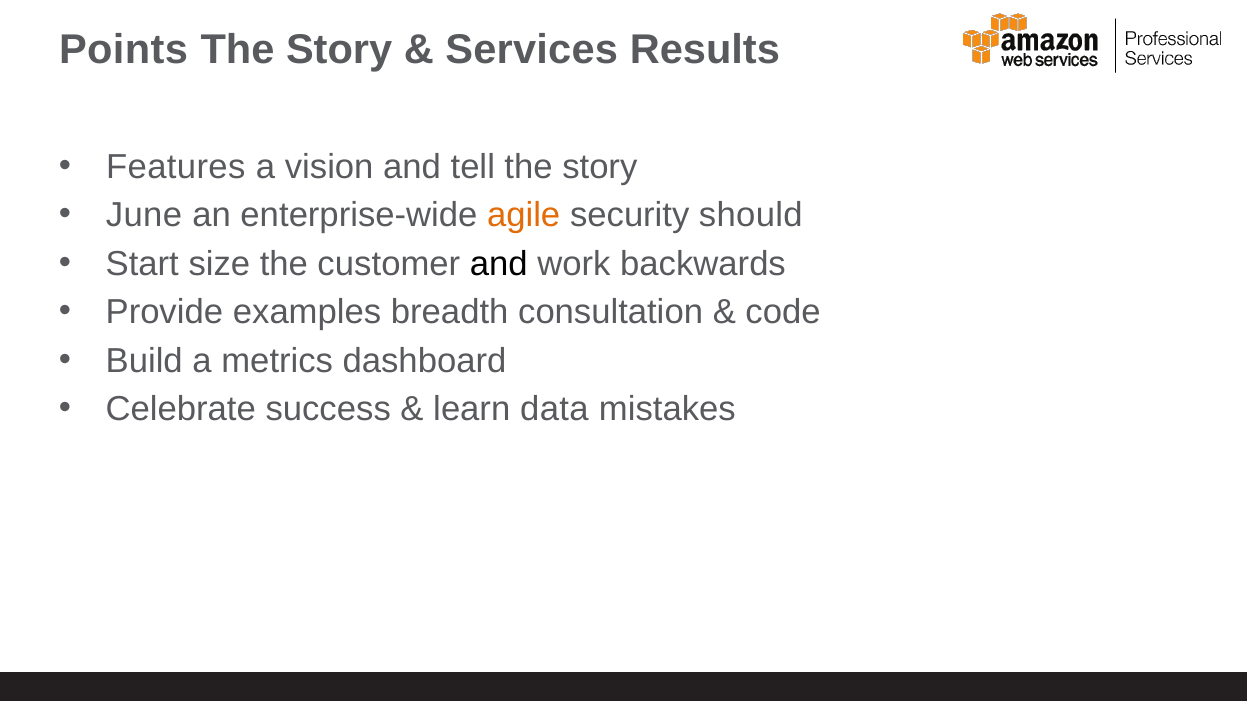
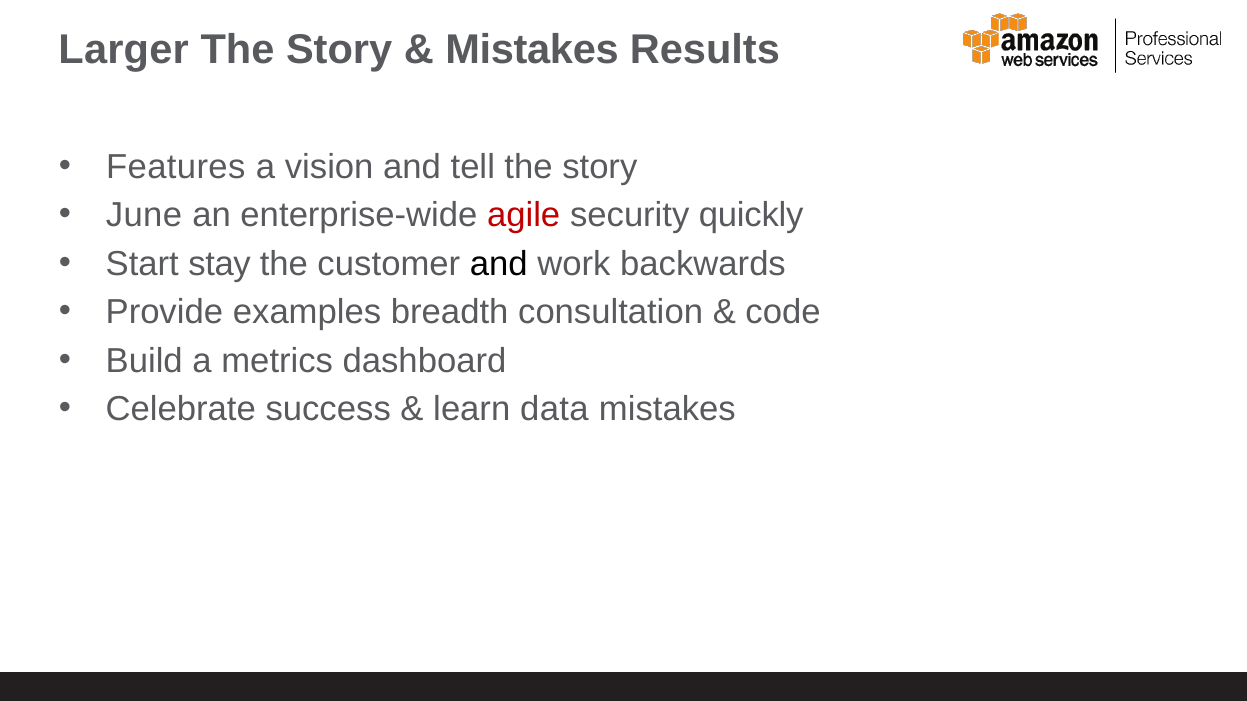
Points: Points -> Larger (124, 50)
Services: Services -> Mistakes (532, 50)
agile colour: orange -> red (524, 216)
should: should -> quickly (751, 216)
size: size -> stay (220, 264)
